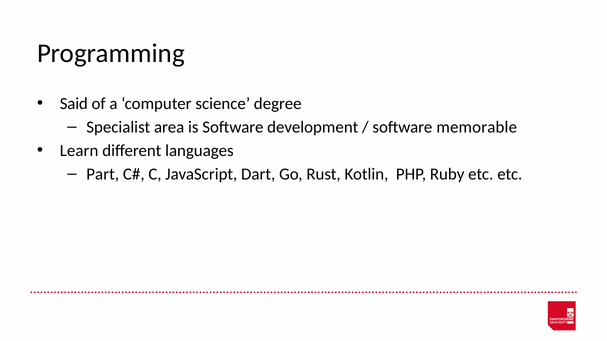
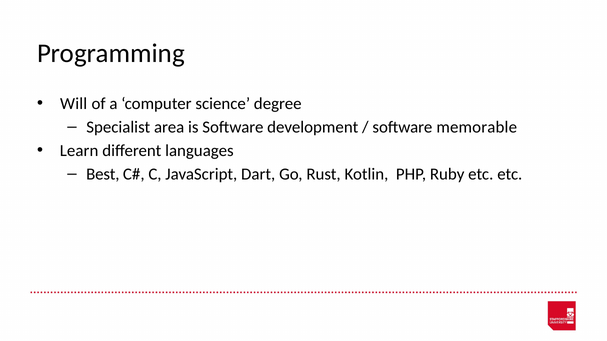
Said: Said -> Will (74, 104)
Part: Part -> Best (103, 175)
